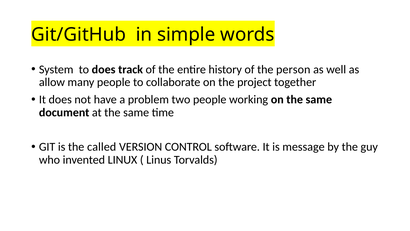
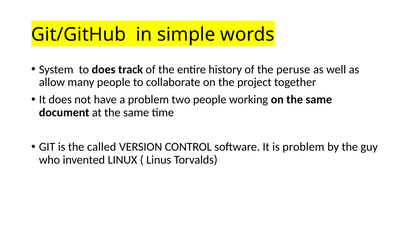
person: person -> peruse (293, 69)
is message: message -> problem (303, 147)
